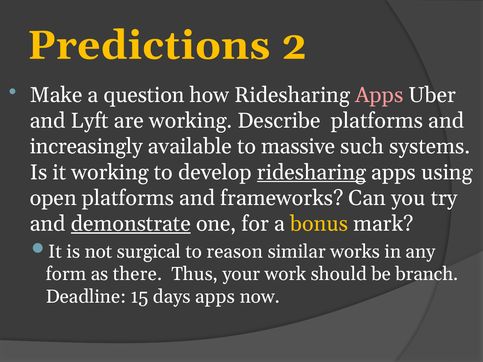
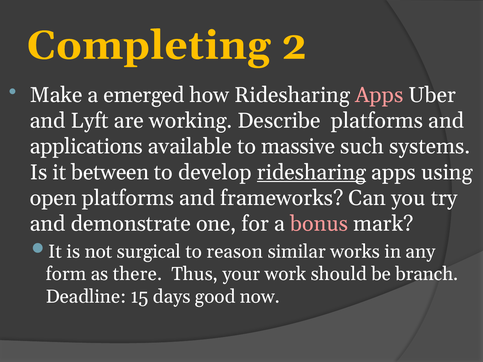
Predictions: Predictions -> Completing (149, 46)
question: question -> emerged (144, 95)
increasingly: increasingly -> applications (86, 147)
it working: working -> between (110, 172)
demonstrate underline: present -> none (131, 224)
bonus colour: yellow -> pink (319, 224)
days apps: apps -> good (215, 297)
